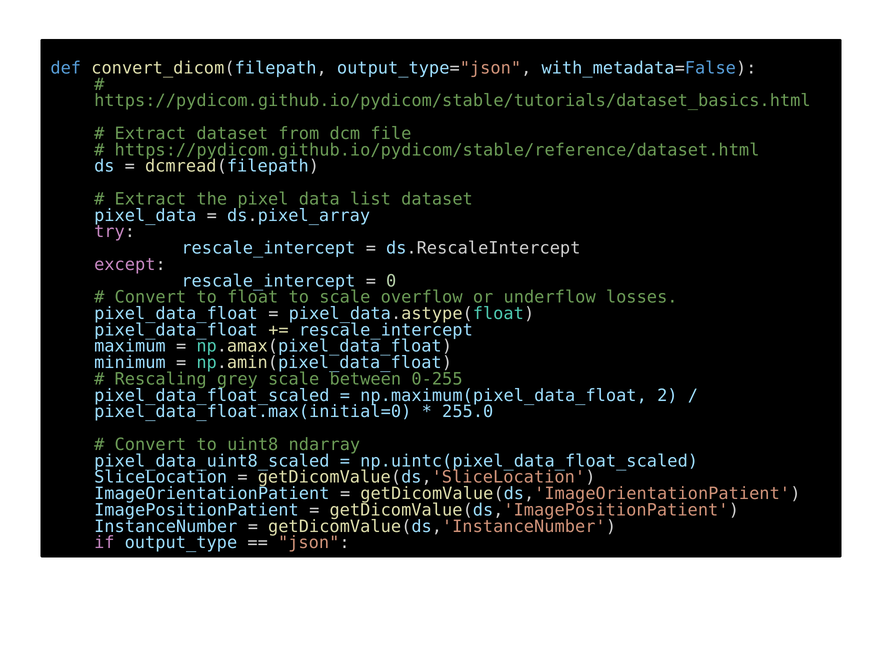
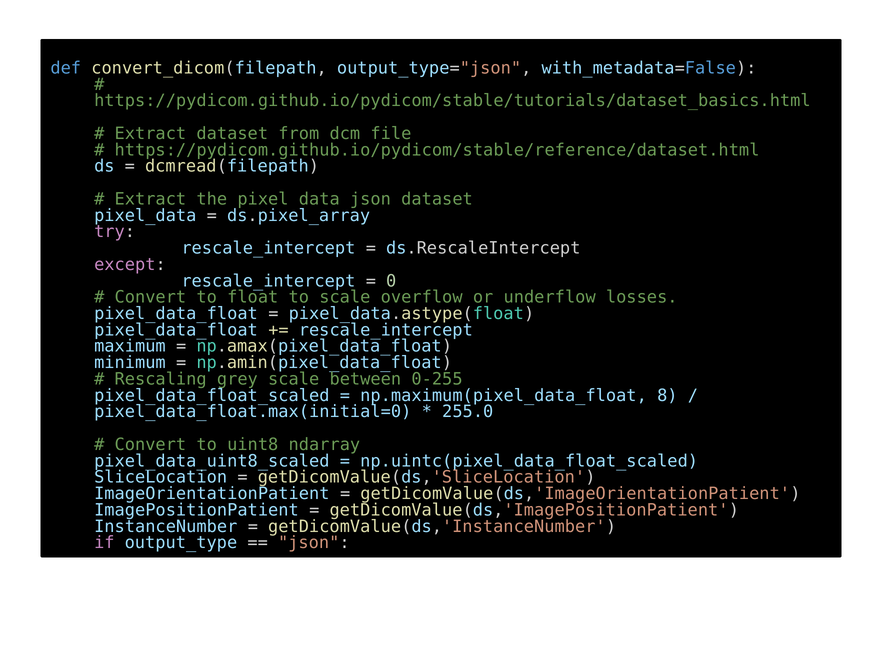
data list: list -> json (370, 199)
2: 2 -> 8 (667, 395)
